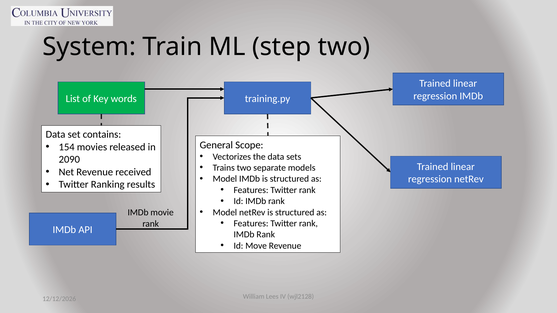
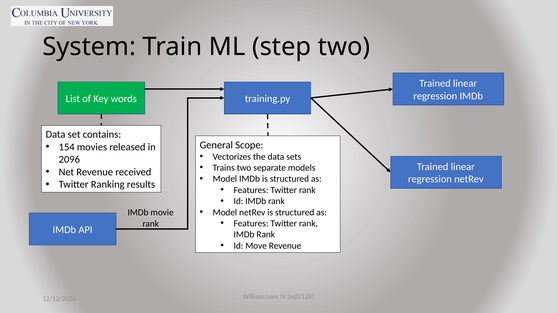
2090: 2090 -> 2096 (69, 160)
